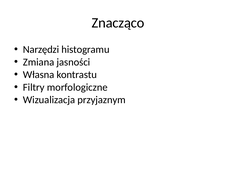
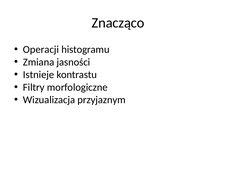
Narzędzi: Narzędzi -> Operacji (41, 49)
Własna: Własna -> Istnieje (39, 75)
